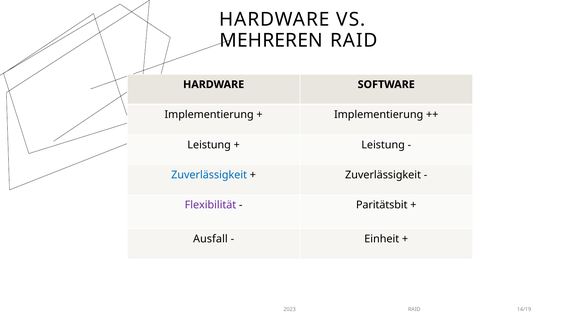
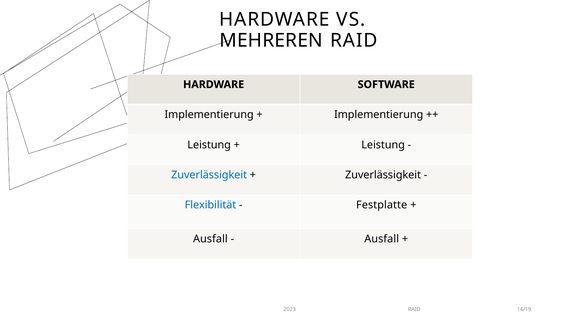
Flexibilität colour: purple -> blue (210, 205)
Paritätsbit: Paritätsbit -> Festplatte (382, 205)
Einheit: Einheit -> Ausfall (382, 238)
